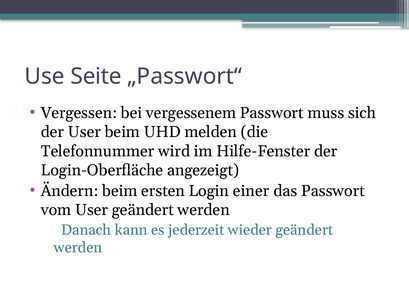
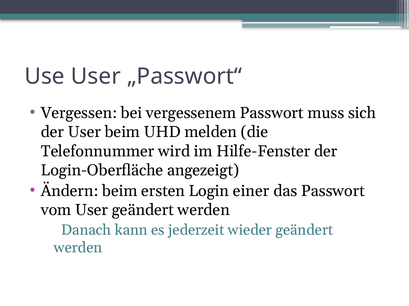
Use Seite: Seite -> User (96, 77)
